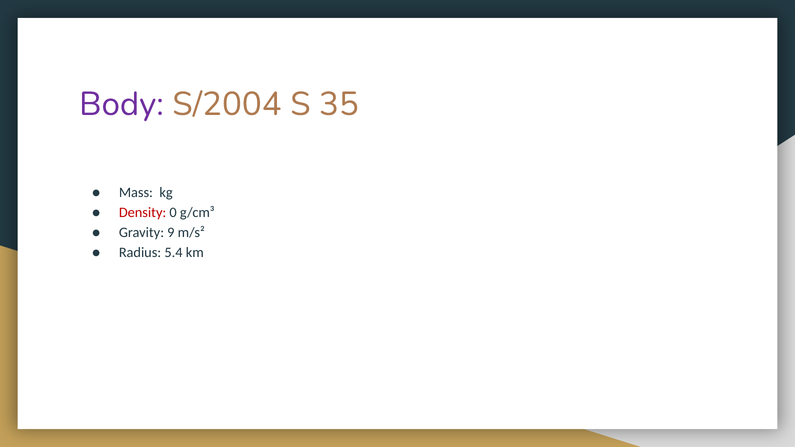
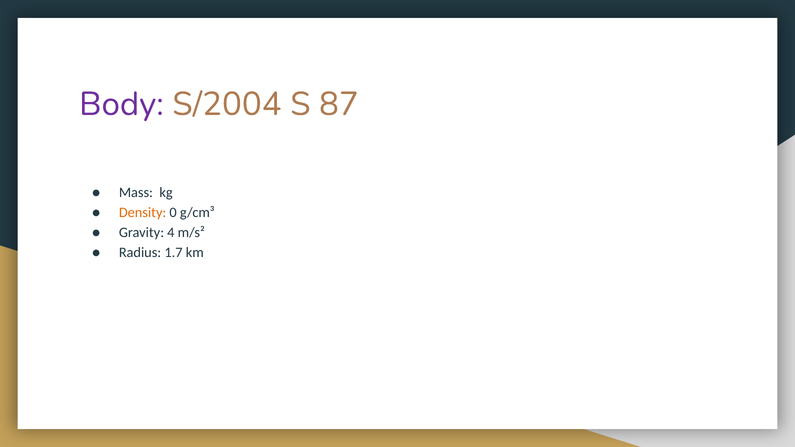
35: 35 -> 87 (339, 104)
Density colour: red -> orange (143, 213)
9: 9 -> 4 (171, 233)
5.4: 5.4 -> 1.7 (174, 253)
